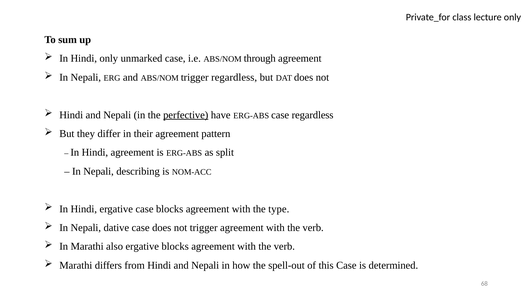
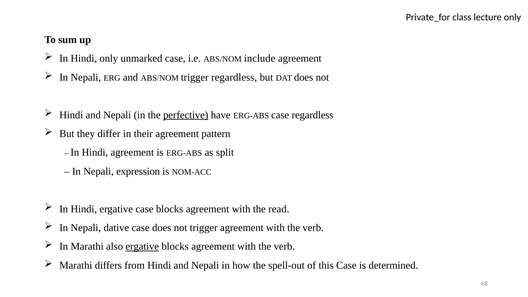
through: through -> include (260, 59)
describing: describing -> expression (138, 171)
type: type -> read (279, 209)
ergative underline: none -> present (142, 247)
